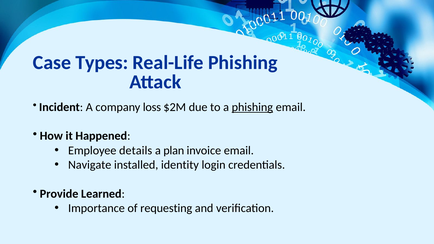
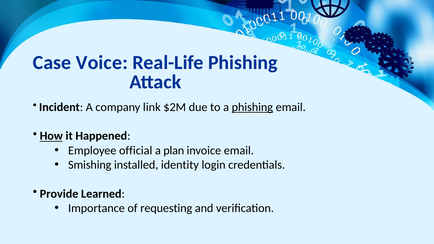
Types: Types -> Voice (102, 63)
loss: loss -> link (152, 107)
How underline: none -> present (51, 136)
details: details -> official (136, 151)
Navigate: Navigate -> Smishing (90, 165)
